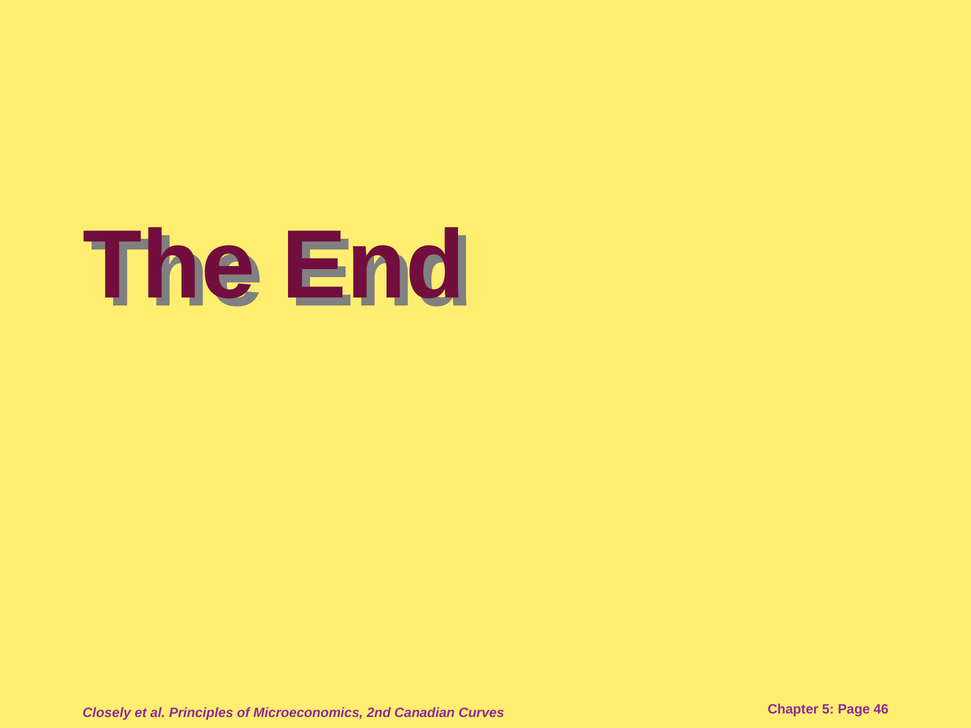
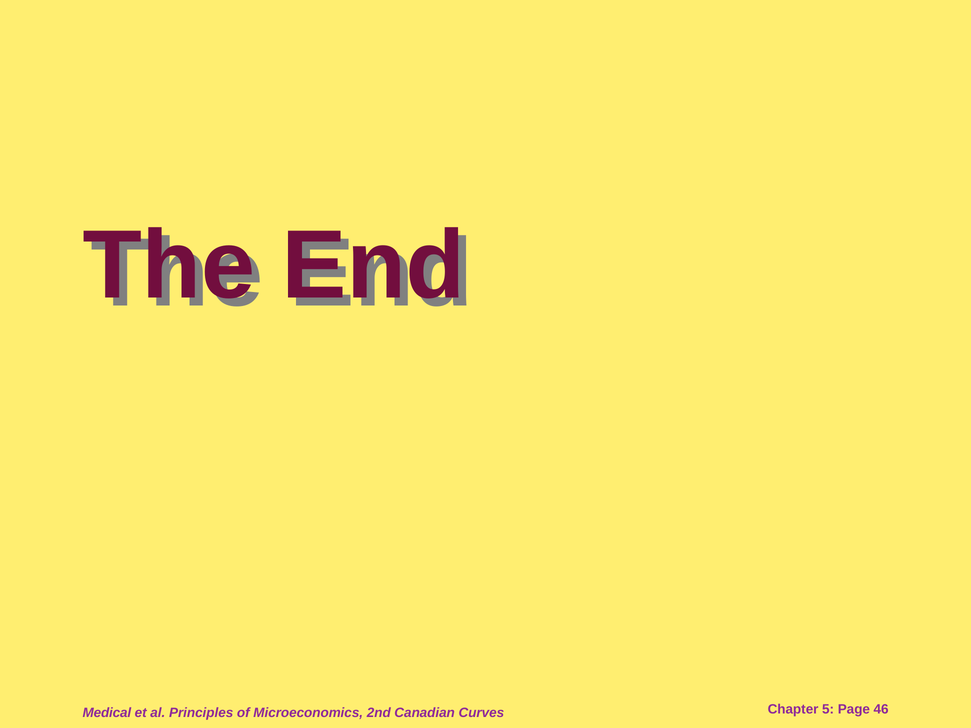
Closely: Closely -> Medical (107, 713)
